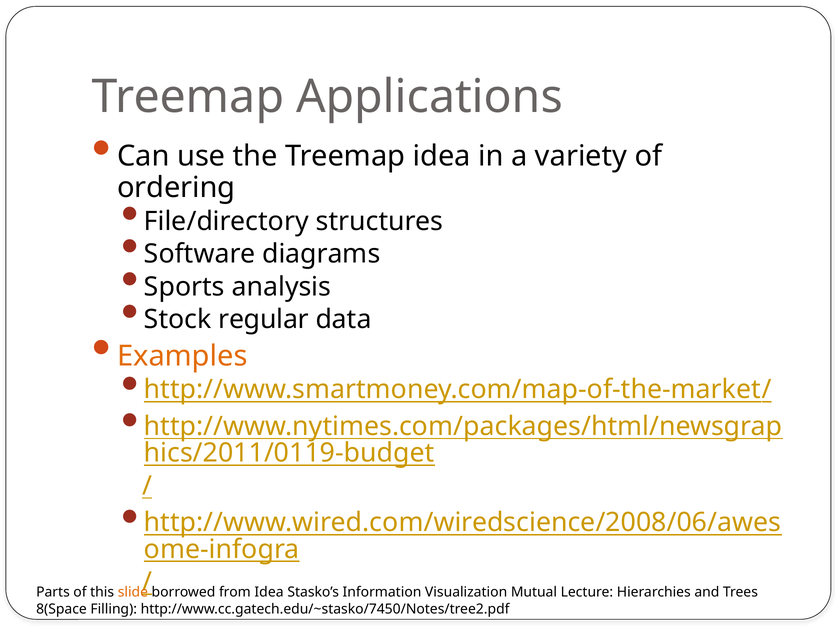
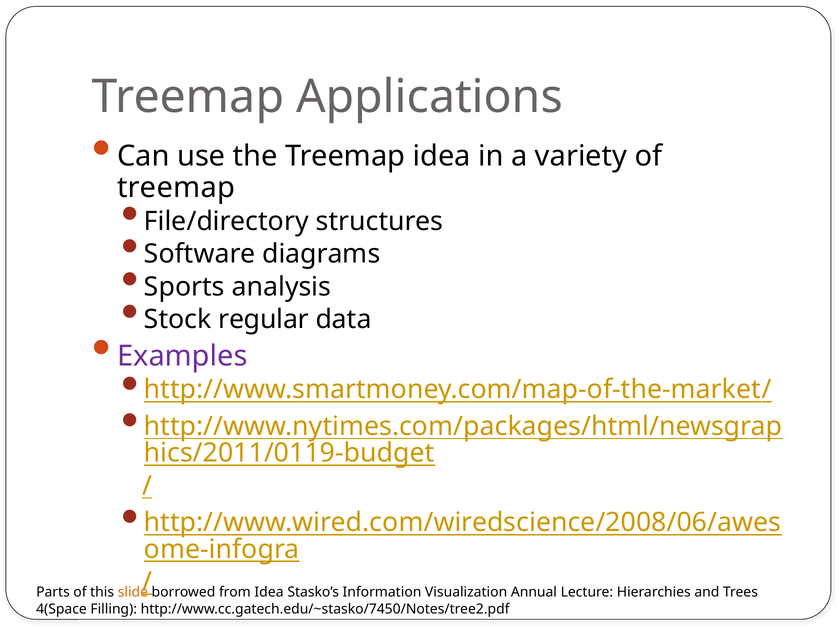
ordering: ordering -> treemap (176, 187)
Examples colour: orange -> purple (182, 356)
Mutual: Mutual -> Annual (534, 592)
8(Space: 8(Space -> 4(Space (61, 609)
